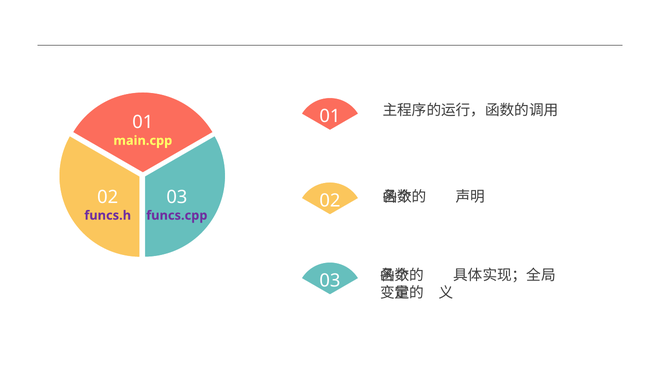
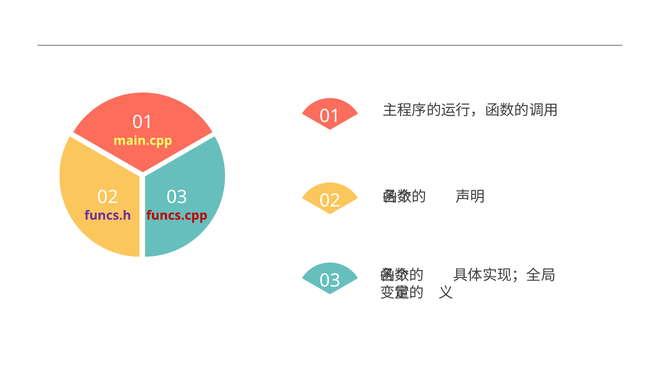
funcs.cpp colour: purple -> red (177, 216)
